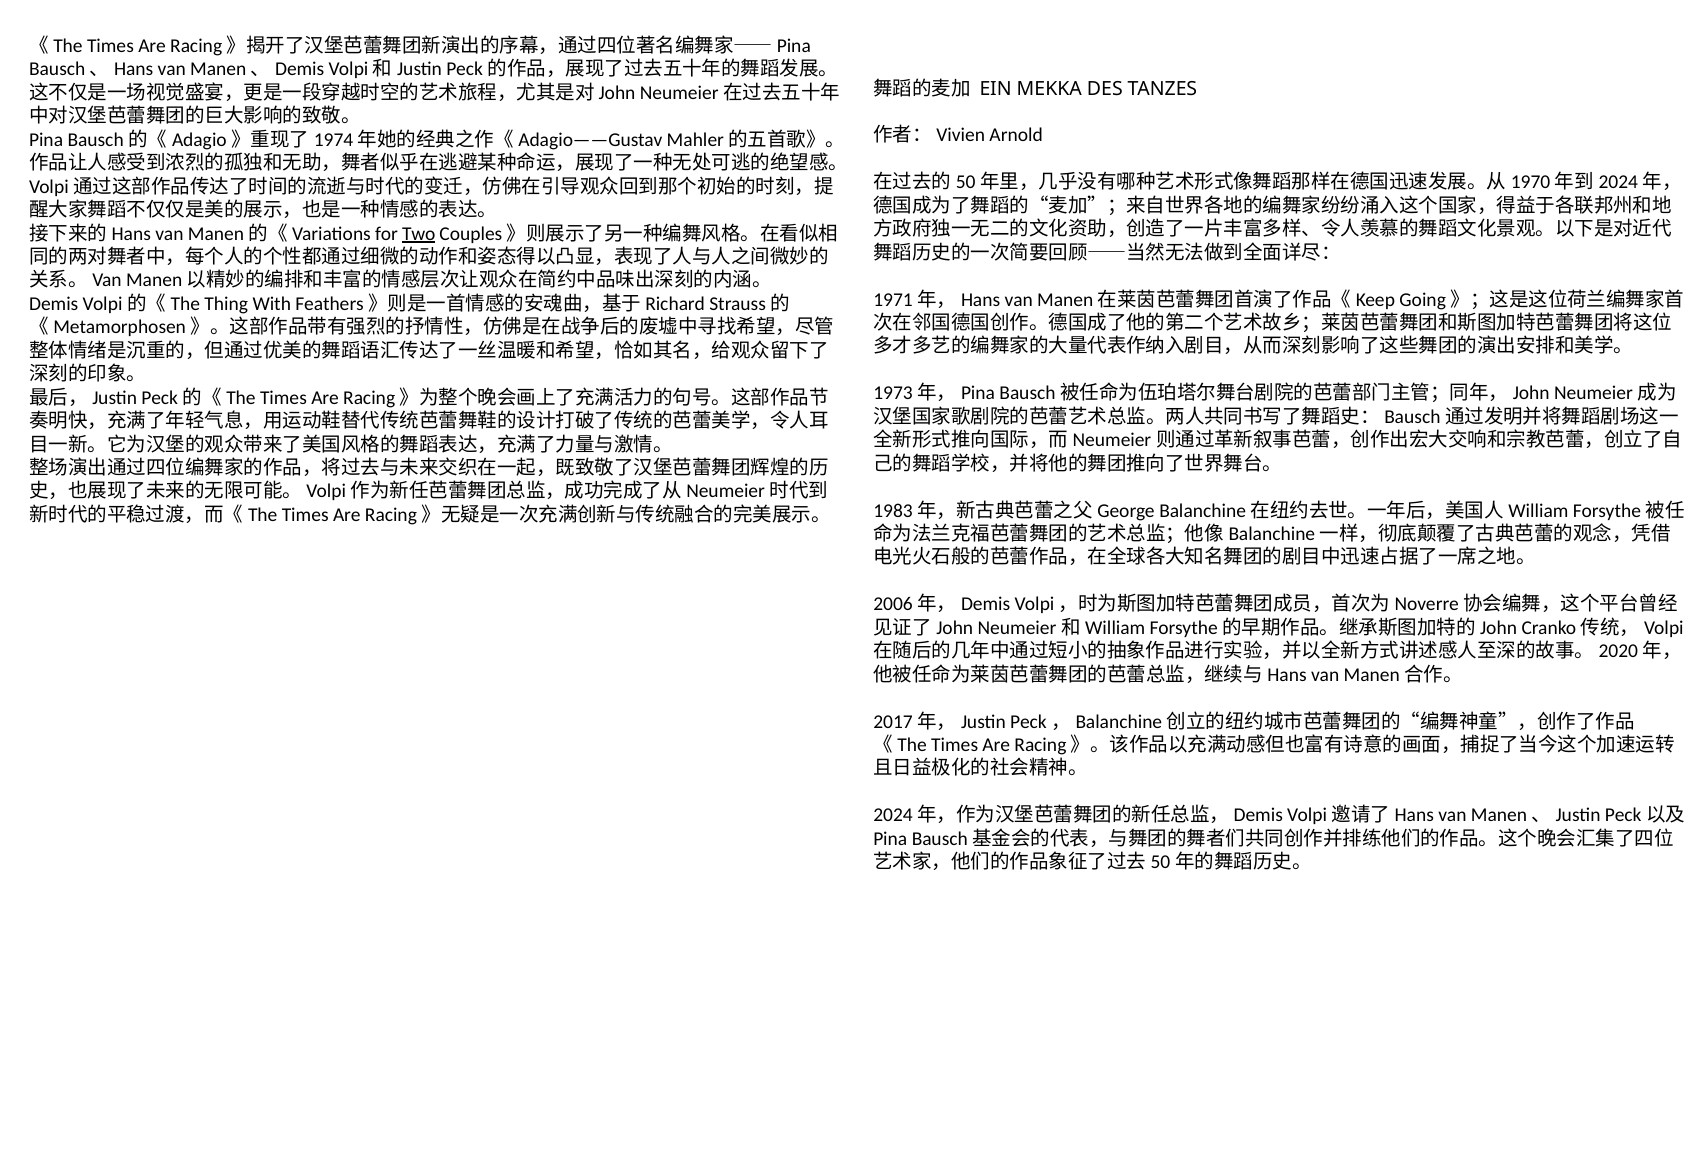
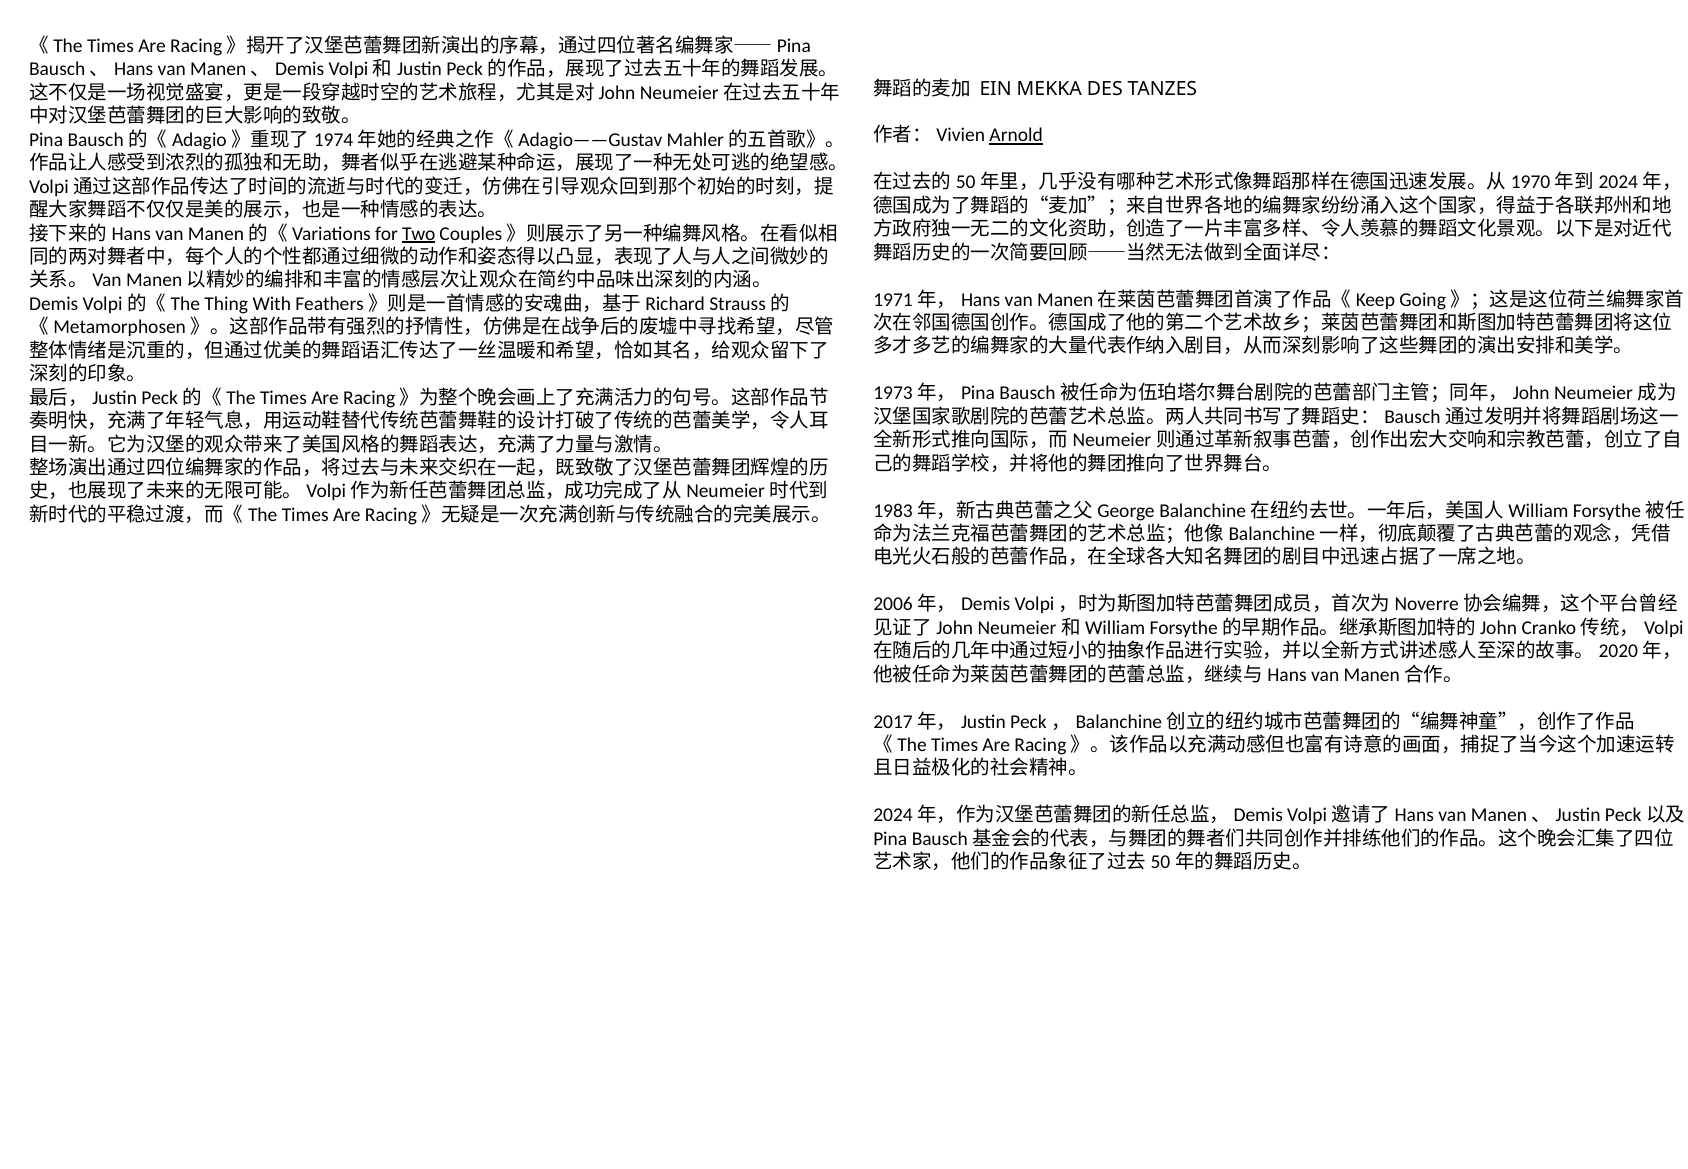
Arnold underline: none -> present (1016, 136)
